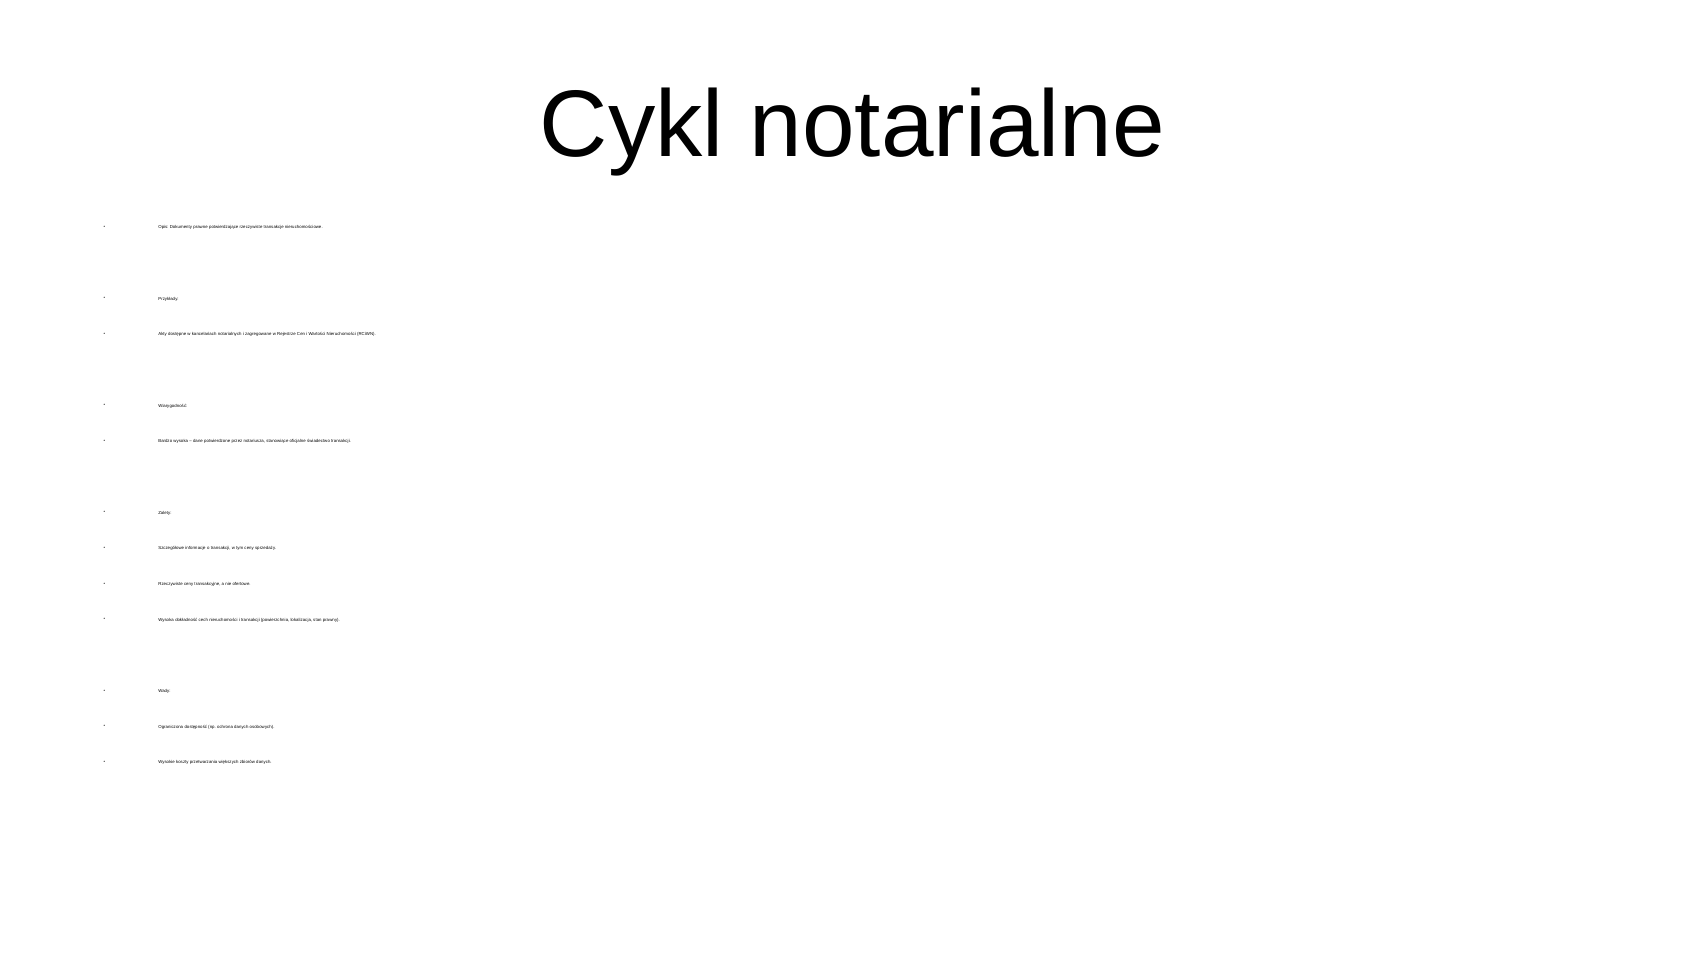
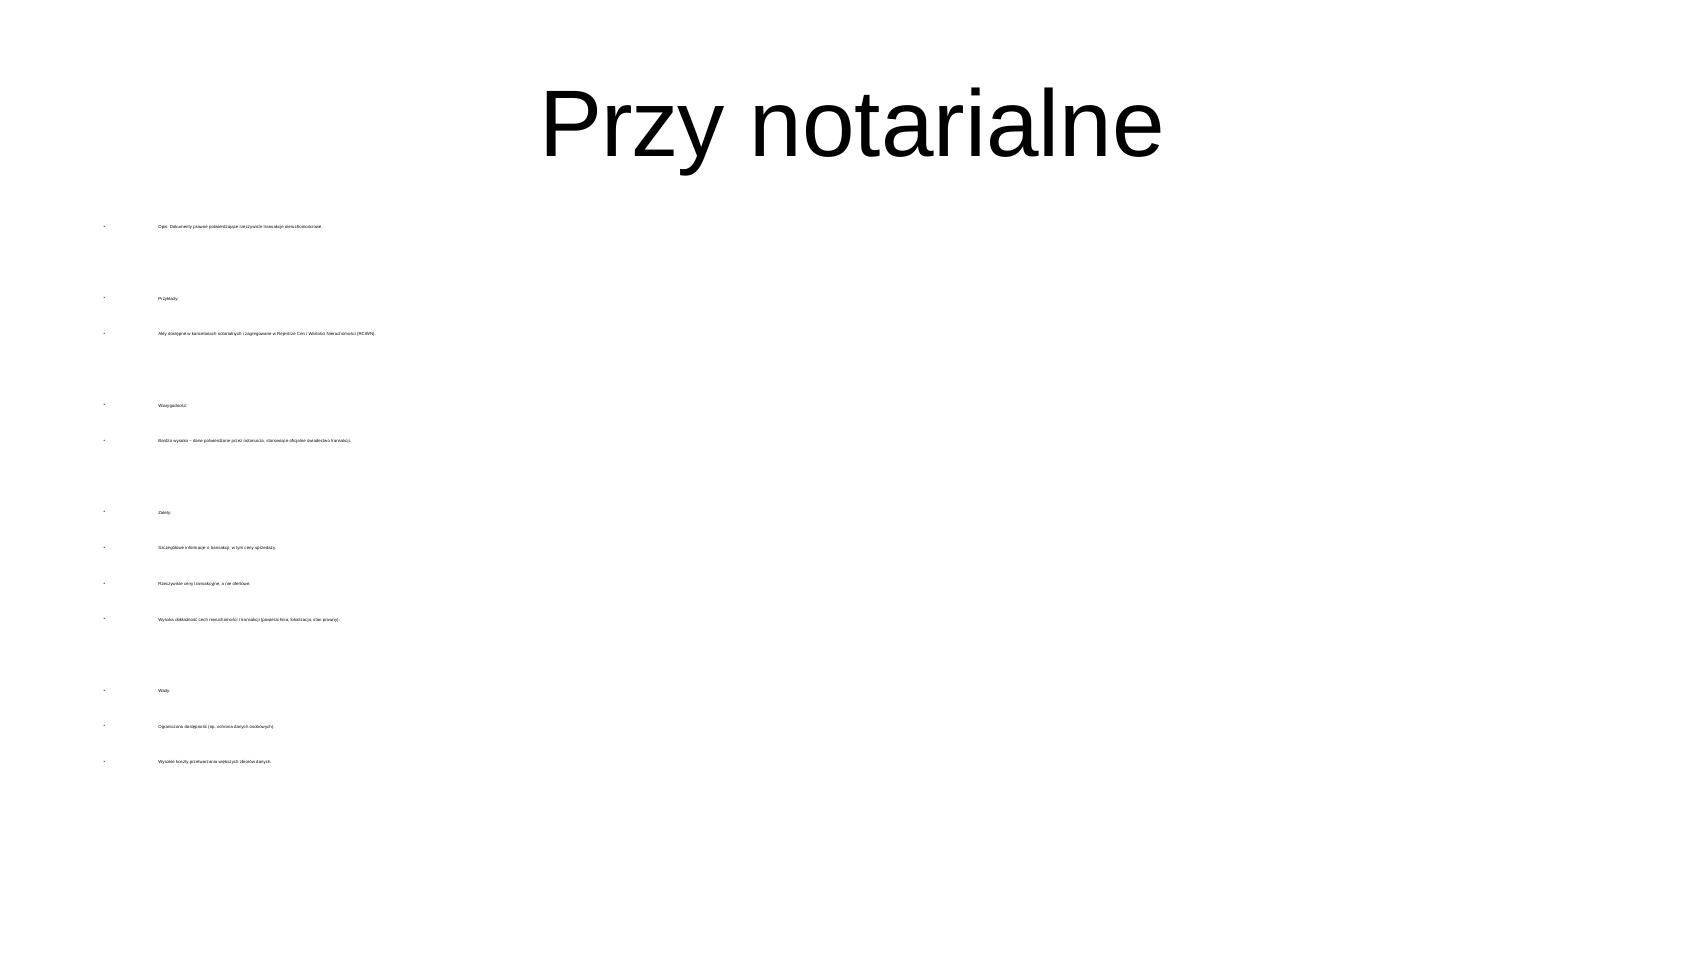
Cykl: Cykl -> Przy (632, 125)
